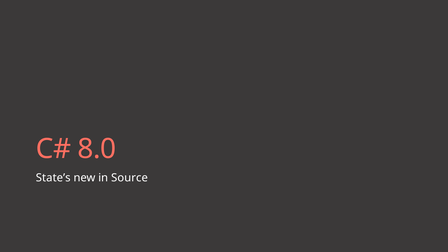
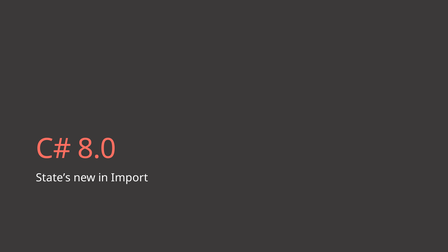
Source: Source -> Import (129, 178)
